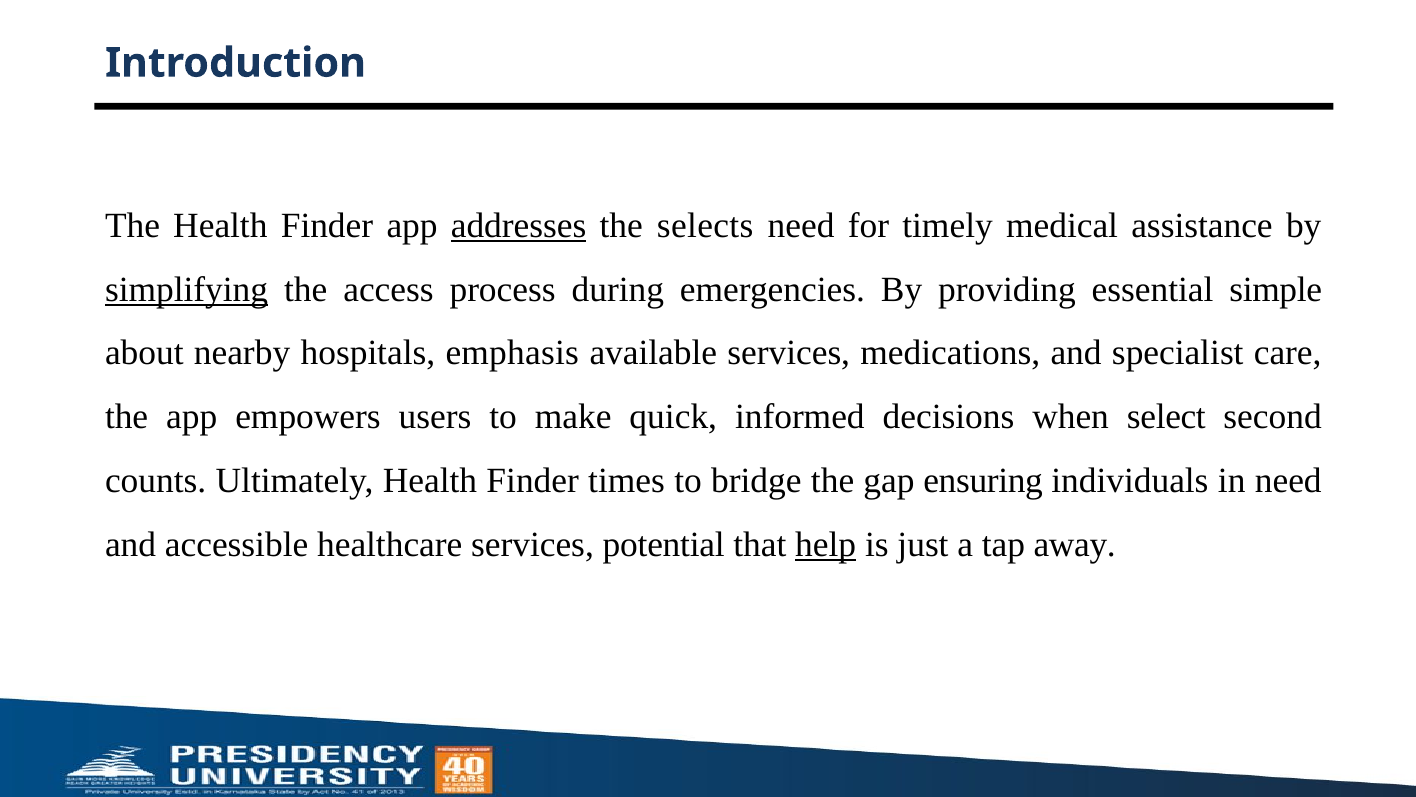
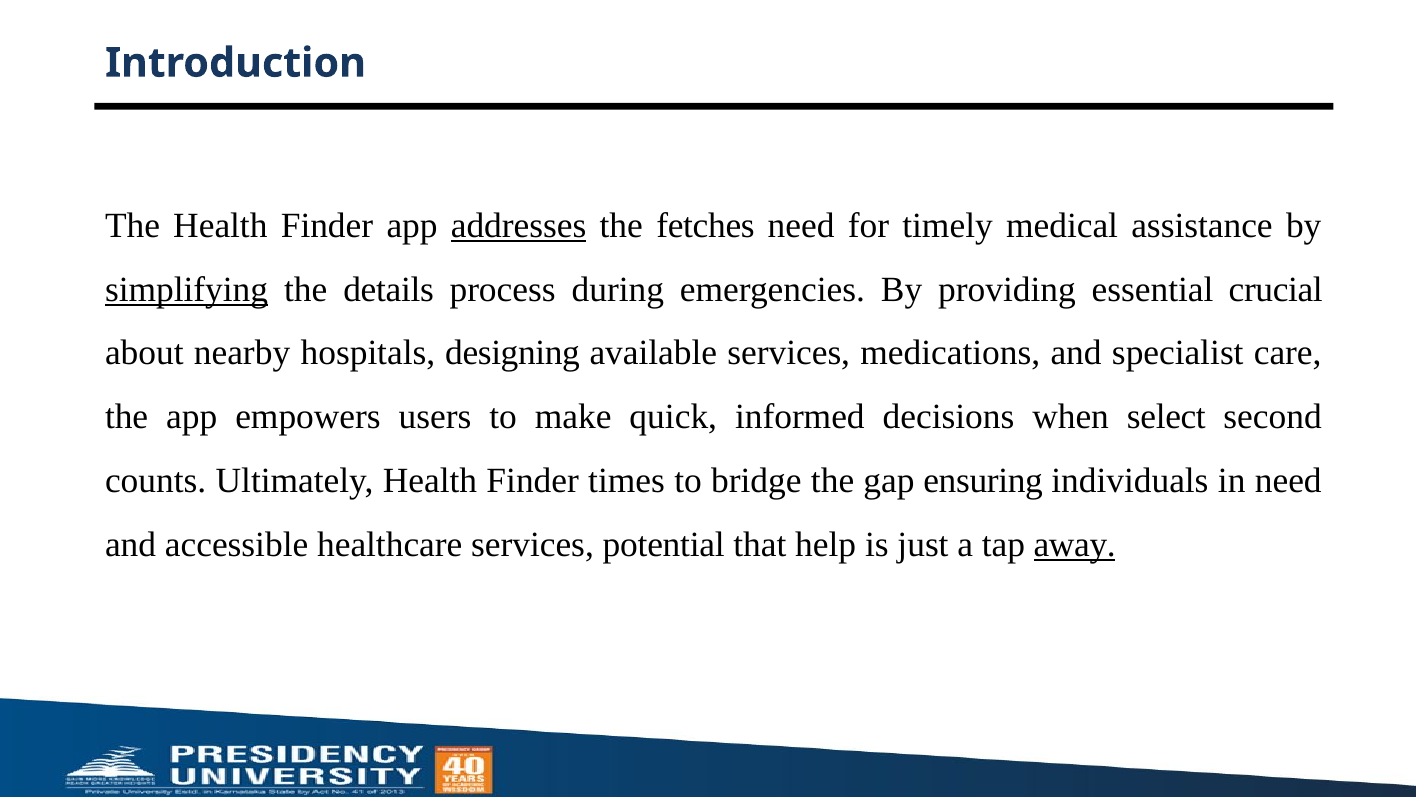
selects: selects -> fetches (705, 226)
access: access -> details (389, 289)
simple: simple -> crucial (1276, 289)
emphasis: emphasis -> designing (513, 353)
help underline: present -> none (826, 544)
away underline: none -> present (1075, 544)
